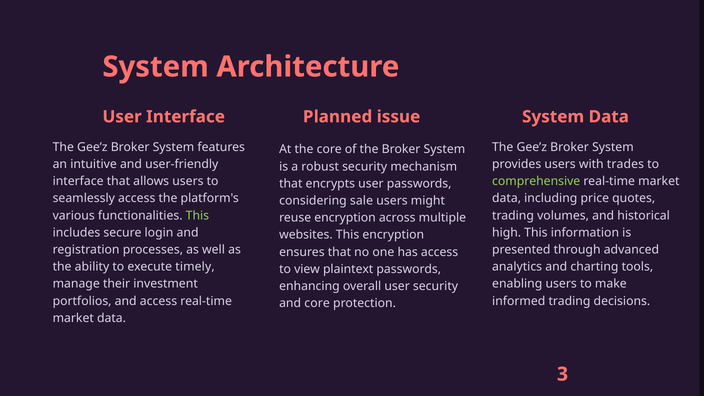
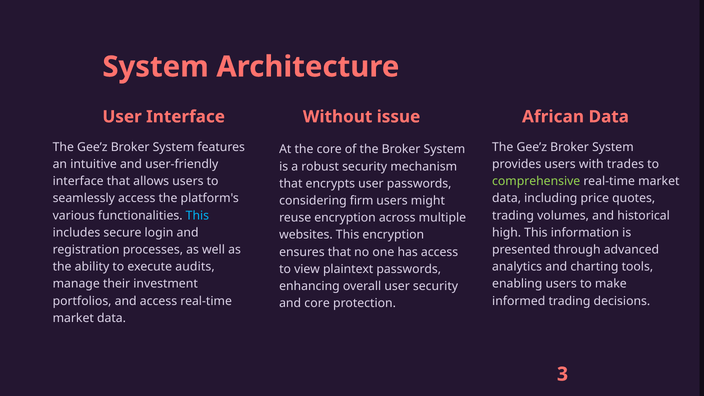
Planned: Planned -> Without (338, 117)
System: System -> African (553, 117)
sale: sale -> firm (362, 201)
This colour: light green -> light blue (197, 216)
timely: timely -> audits (195, 267)
